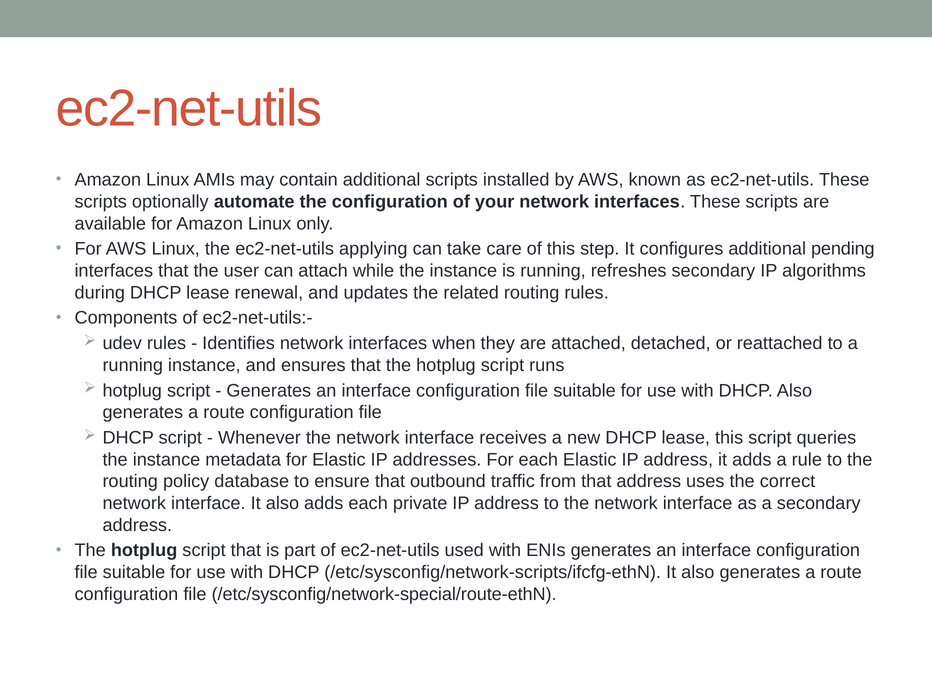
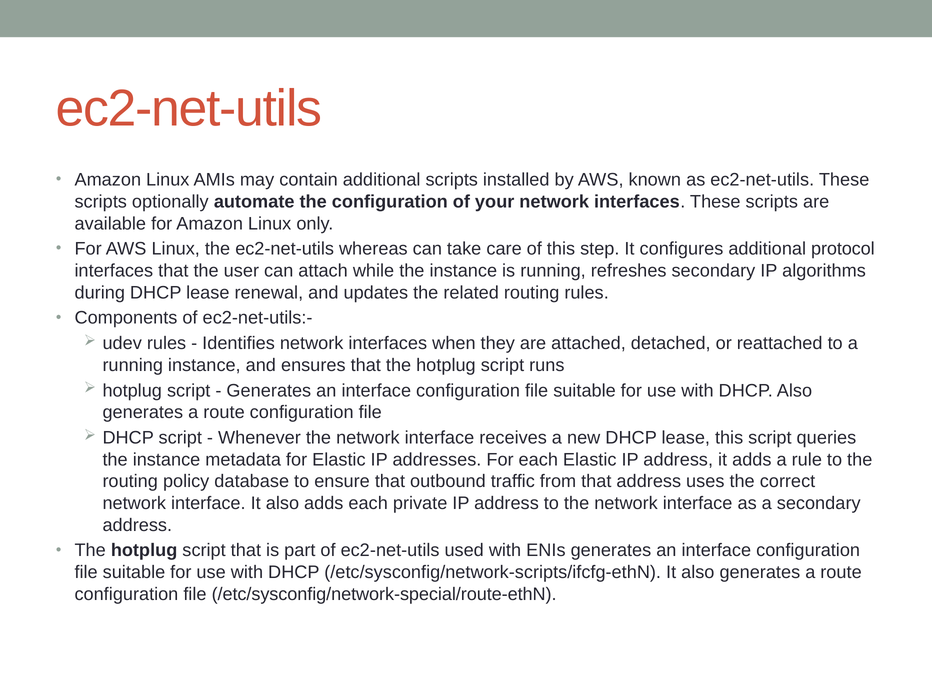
applying: applying -> whereas (373, 249)
pending: pending -> protocol (843, 249)
